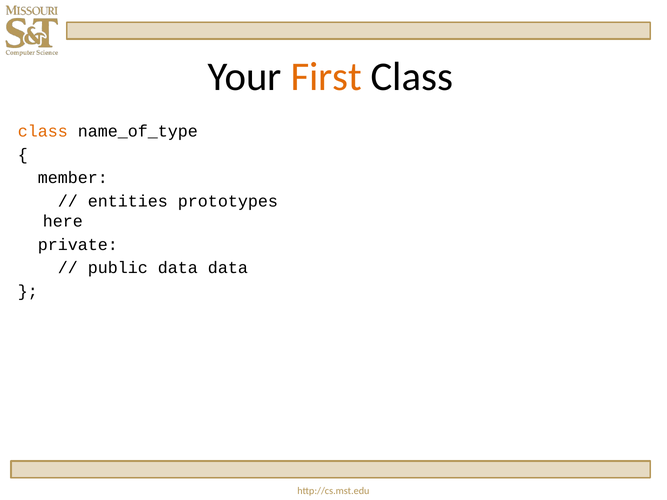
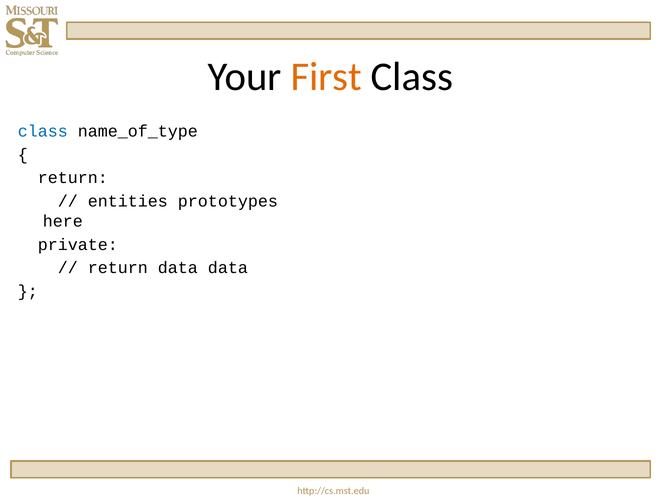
class colour: orange -> blue (43, 131)
member: member -> return (73, 178)
public: public -> return (118, 268)
